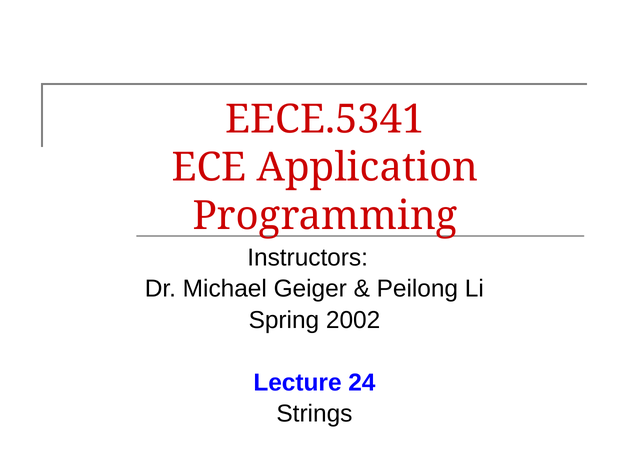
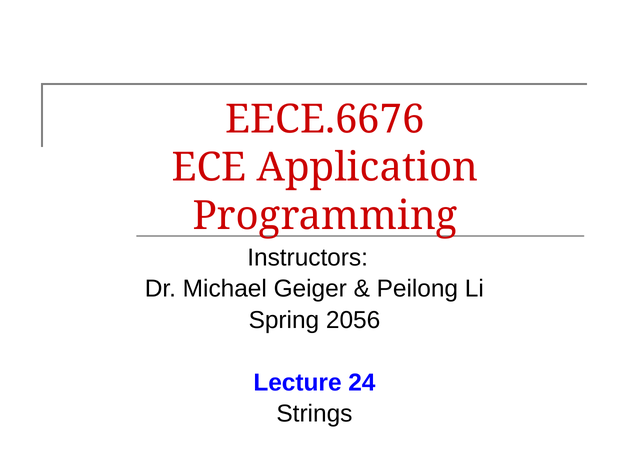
EECE.5341: EECE.5341 -> EECE.6676 (325, 119)
2002: 2002 -> 2056 (353, 320)
